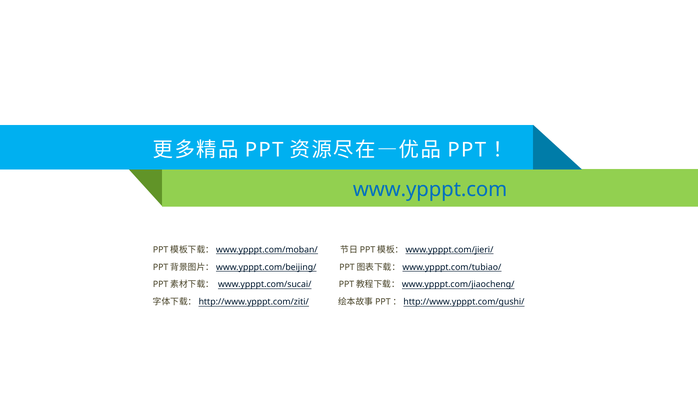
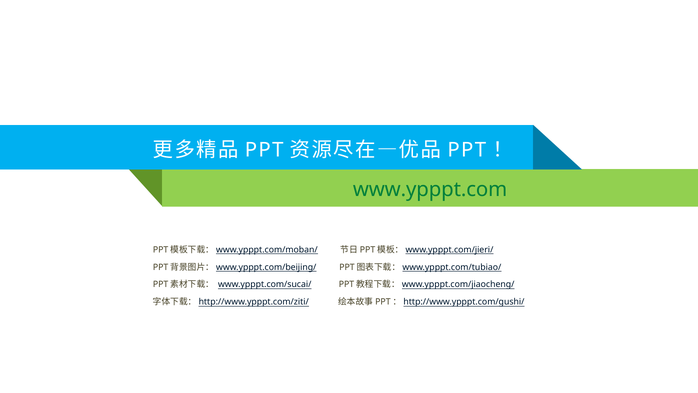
www.ypppt.com colour: blue -> green (430, 189)
